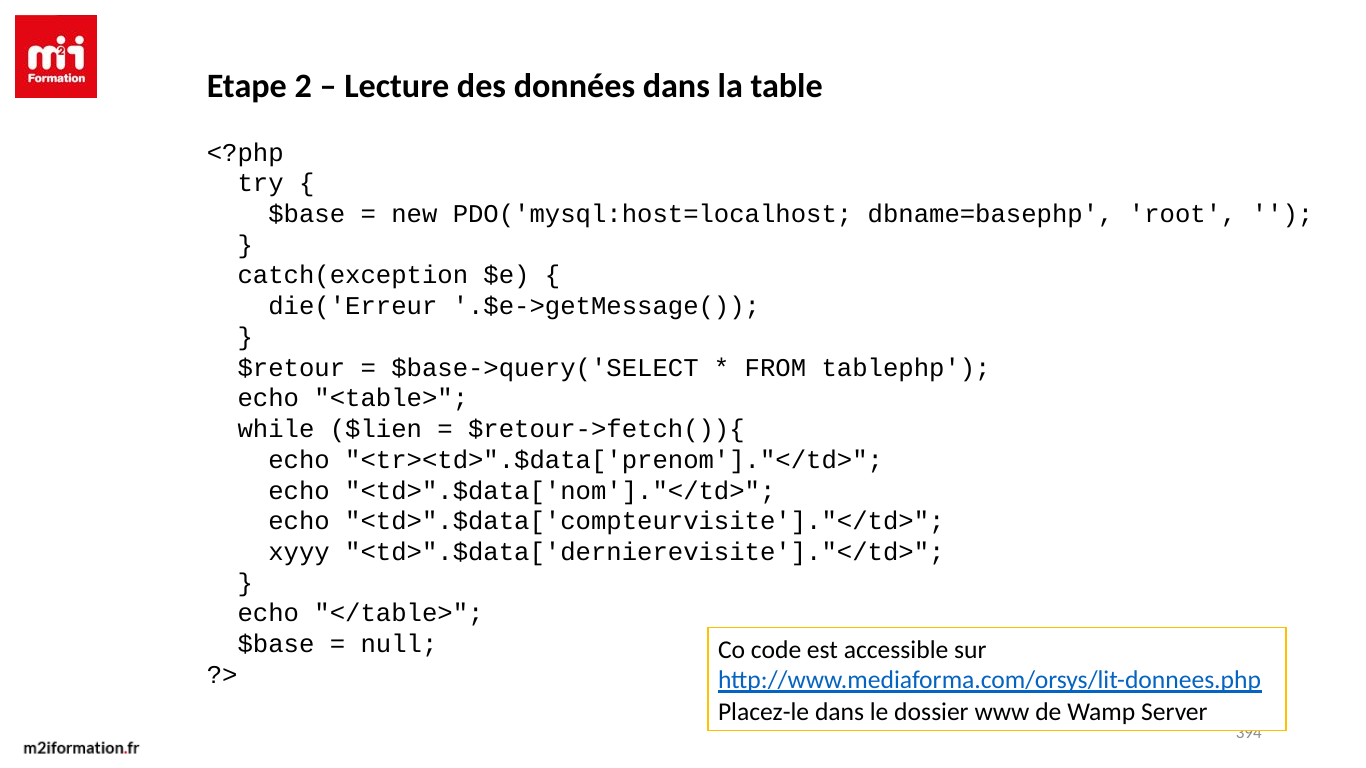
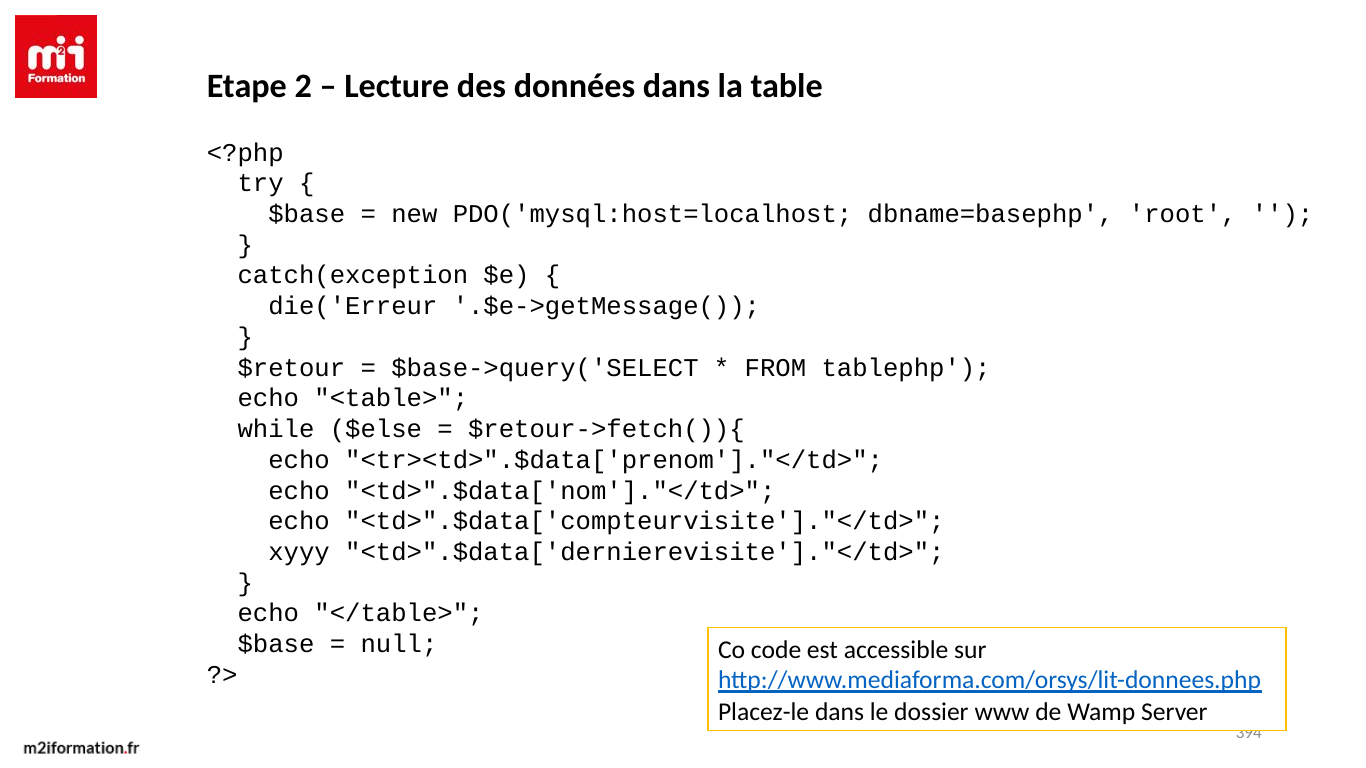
$lien: $lien -> $else (376, 429)
